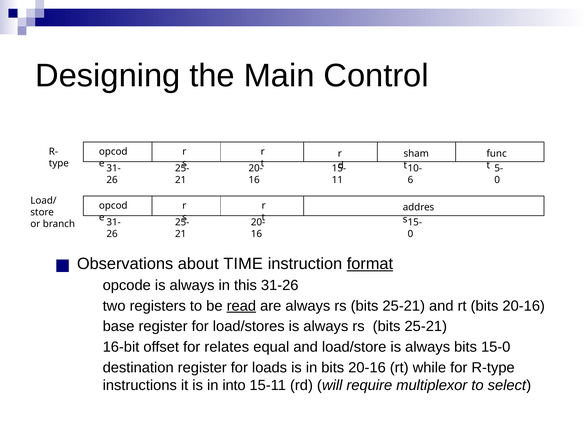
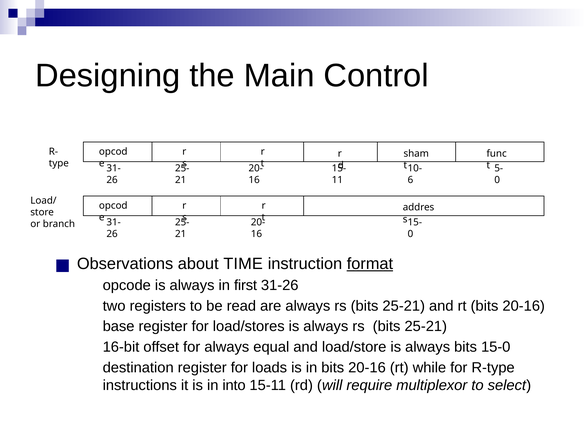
this: this -> first (246, 285)
read underline: present -> none (241, 306)
for relates: relates -> always (227, 347)
